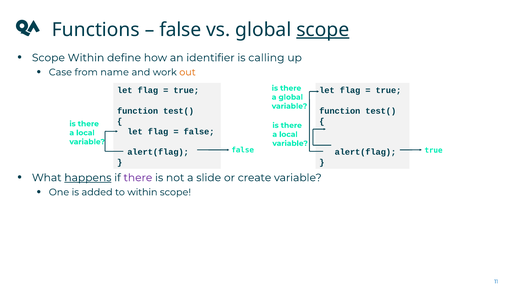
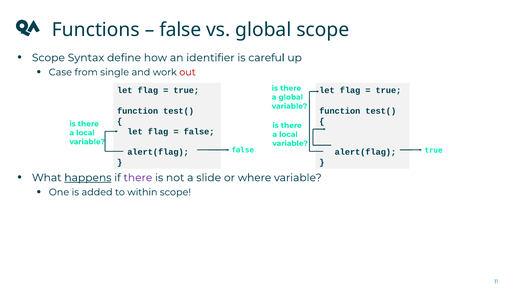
scope underline: present -> none (323, 30)
Scope Within: Within -> Syntax (86, 58)
calling: calling -> careful (266, 58)
name: name -> single (115, 72)
out colour: orange -> red (187, 72)
create: create -> where (255, 178)
